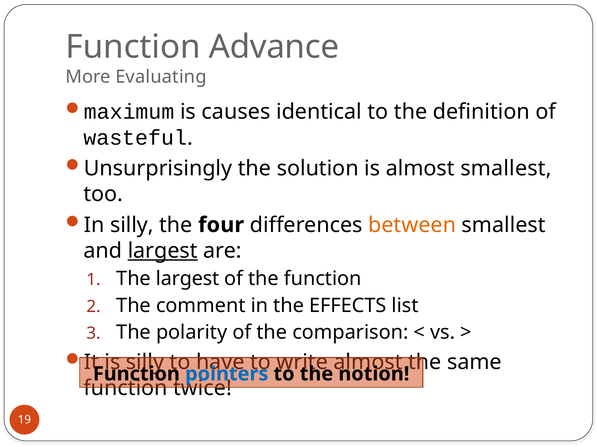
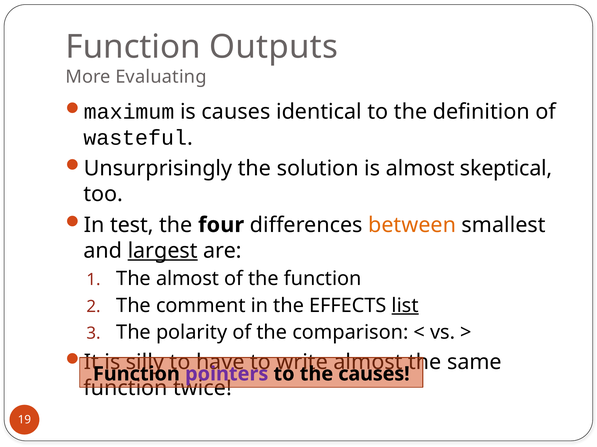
Advance: Advance -> Outputs (274, 47)
almost smallest: smallest -> skeptical (506, 169)
In silly: silly -> test (132, 225)
The largest: largest -> almost (188, 279)
list underline: none -> present (405, 306)
pointers colour: blue -> purple (227, 374)
the notion: notion -> causes (374, 374)
